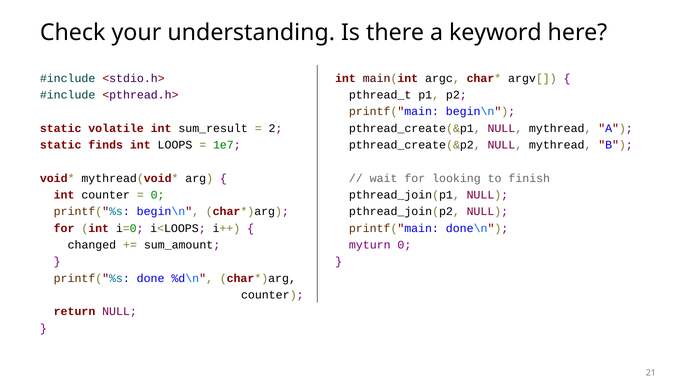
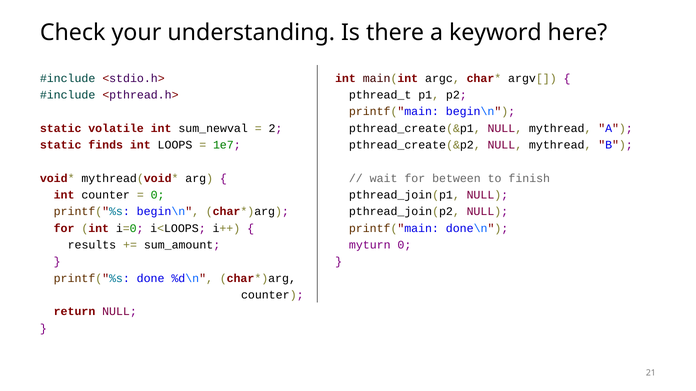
sum_result: sum_result -> sum_newval (213, 128)
looking: looking -> between (456, 179)
changed: changed -> results (92, 245)
